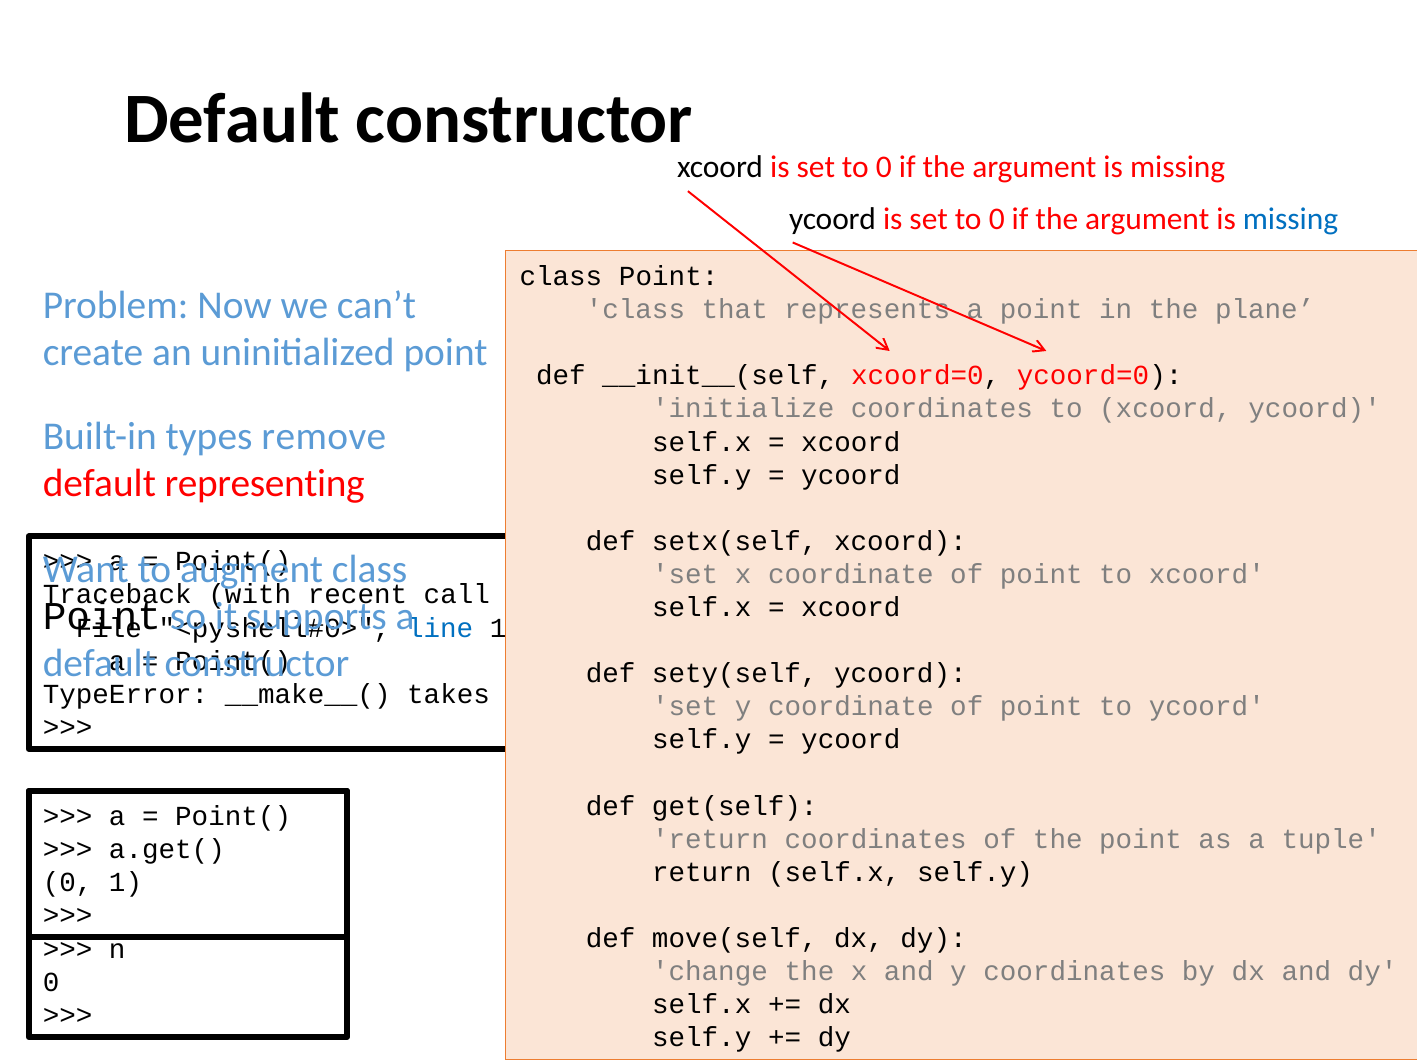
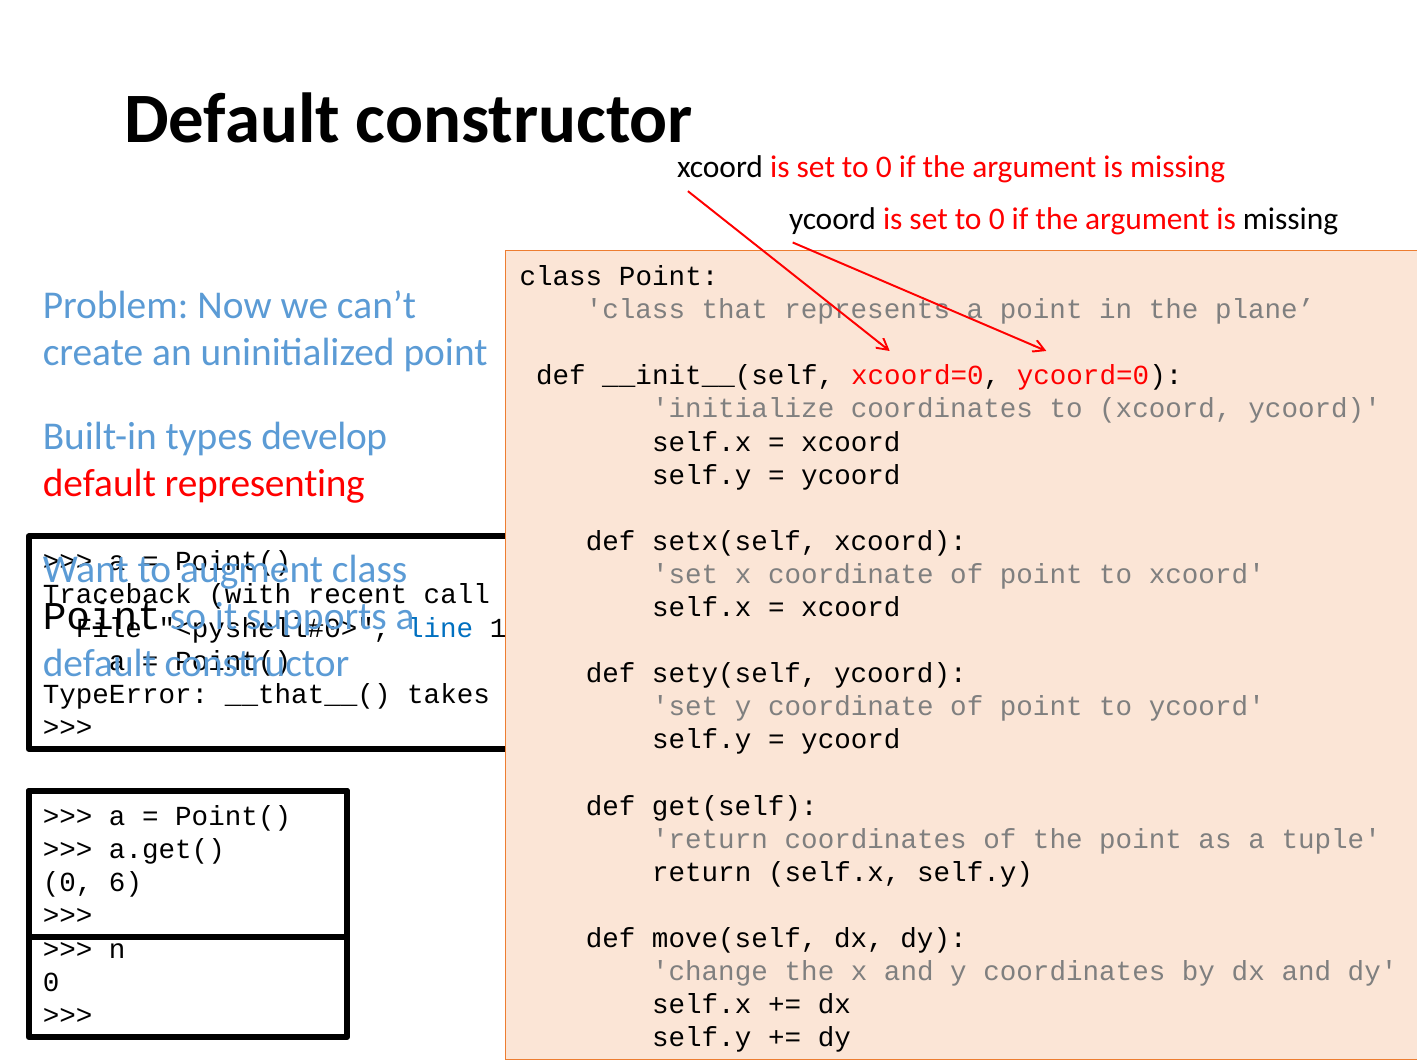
missing colour: blue -> black (1290, 219)
remove: remove -> develop (324, 436)
__make__(: __make__( -> __that__( (308, 694)
1: 1 -> 6 (125, 882)
